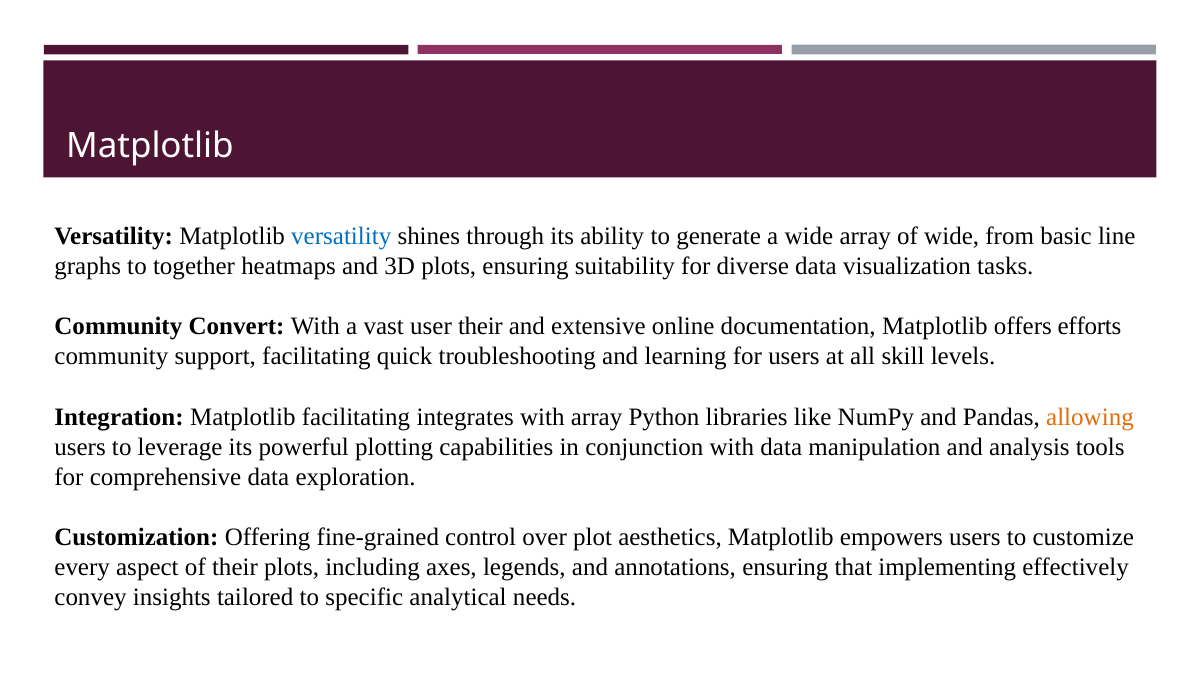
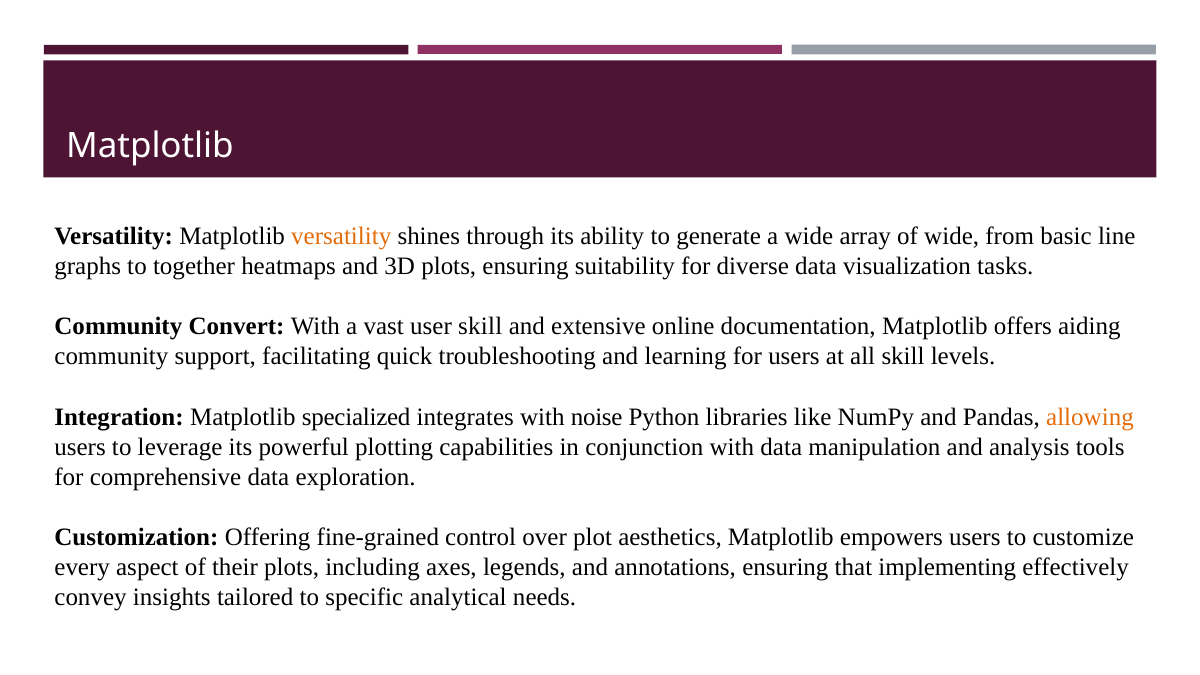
versatility colour: blue -> orange (341, 237)
user their: their -> skill (480, 327)
efforts: efforts -> aiding (1089, 327)
Matplotlib facilitating: facilitating -> specialized (356, 417)
with array: array -> noise (597, 417)
